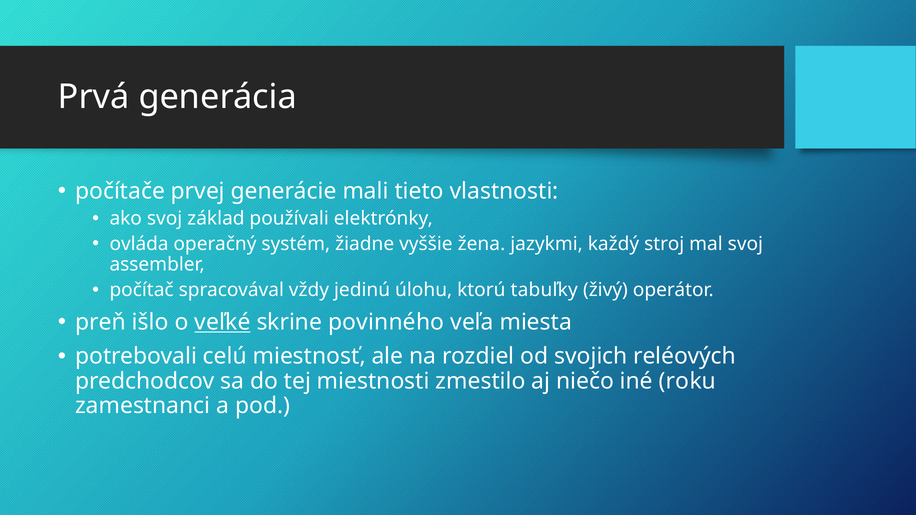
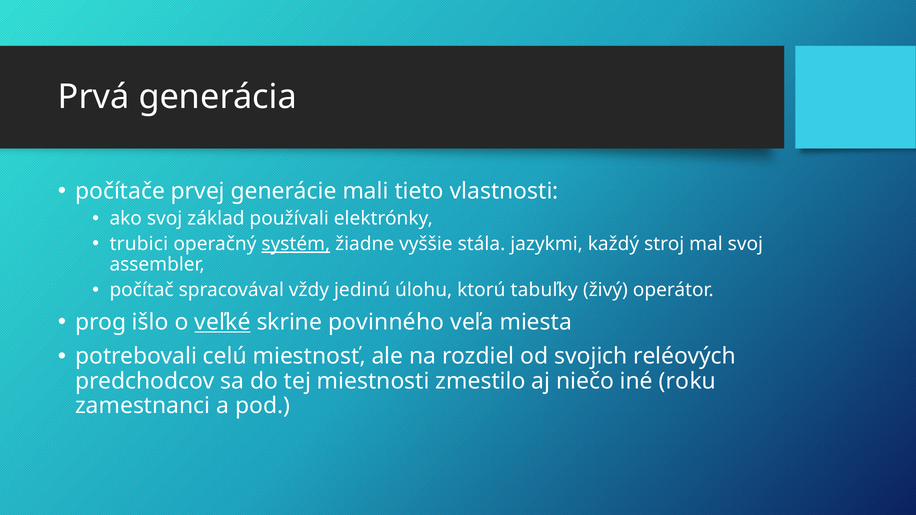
ovláda: ovláda -> trubici (139, 244)
systém underline: none -> present (296, 244)
žena: žena -> stála (481, 244)
preň: preň -> prog (101, 322)
